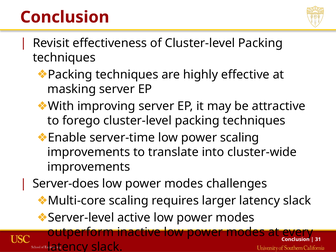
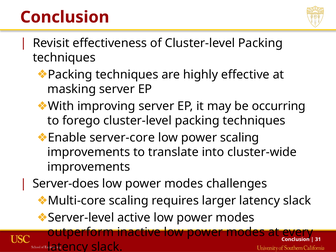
attractive: attractive -> occurring (279, 106)
server-time: server-time -> server-core (122, 138)
